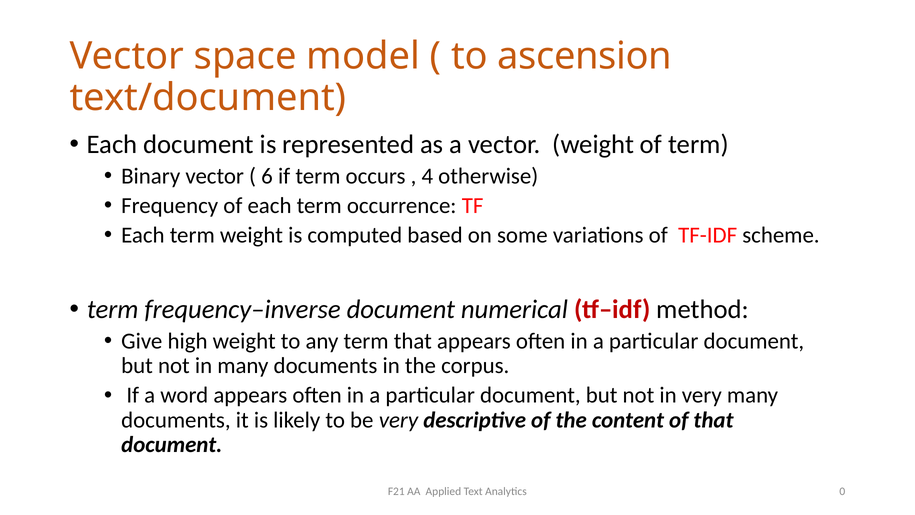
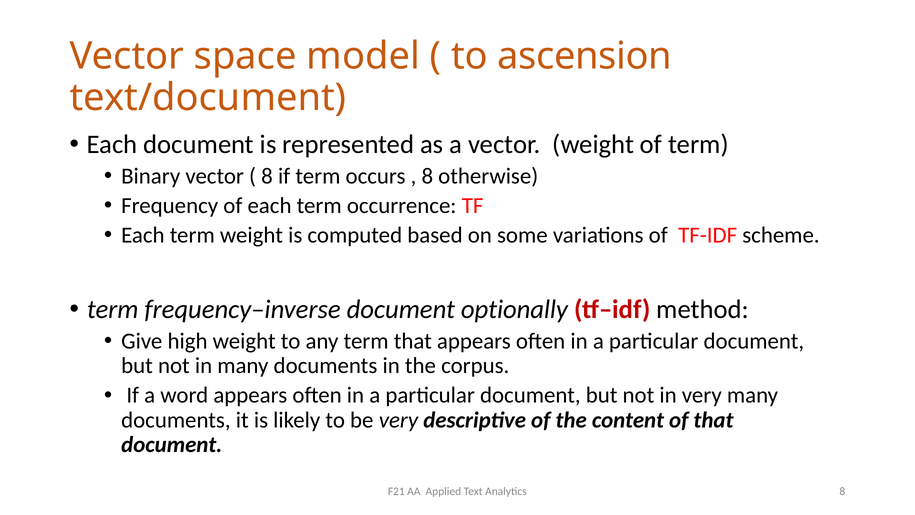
6: 6 -> 8 (267, 176)
4: 4 -> 8 (427, 176)
numerical: numerical -> optionally (514, 309)
Analytics 0: 0 -> 8 (842, 491)
